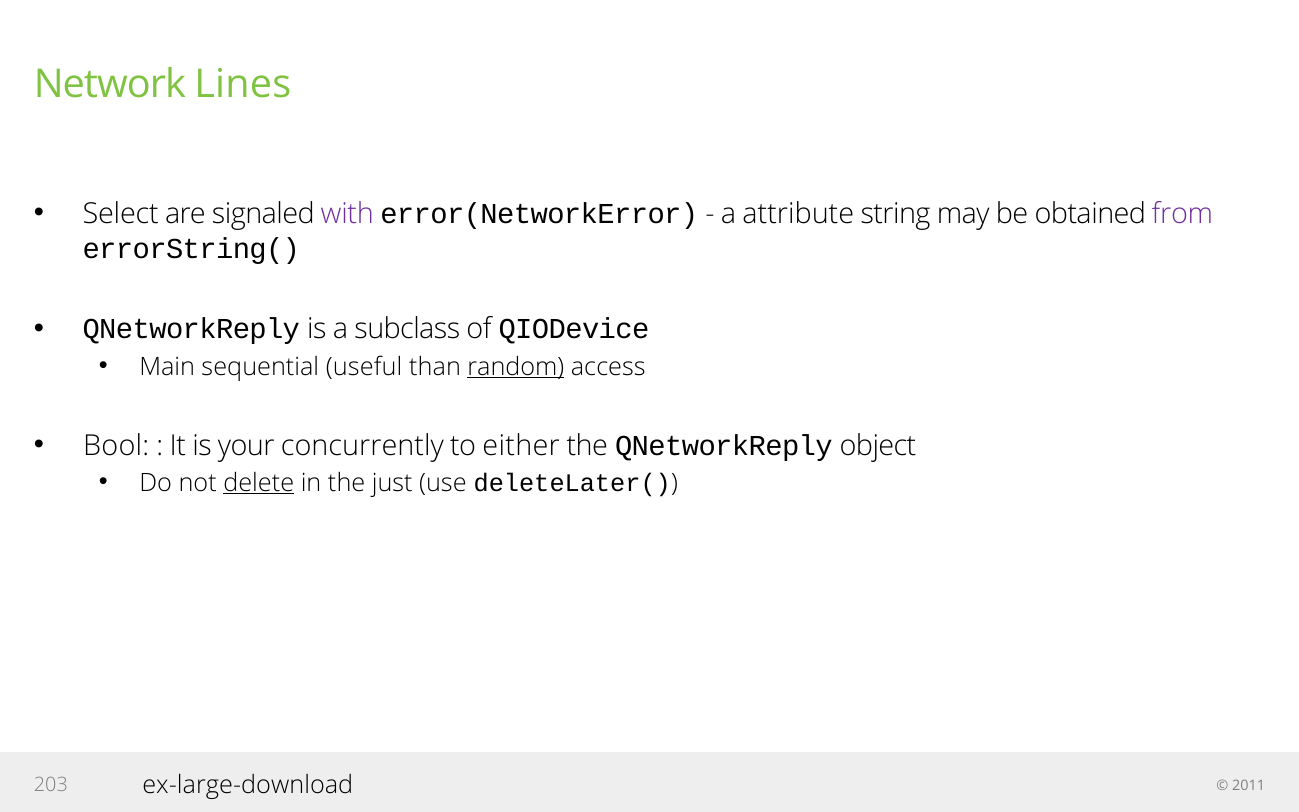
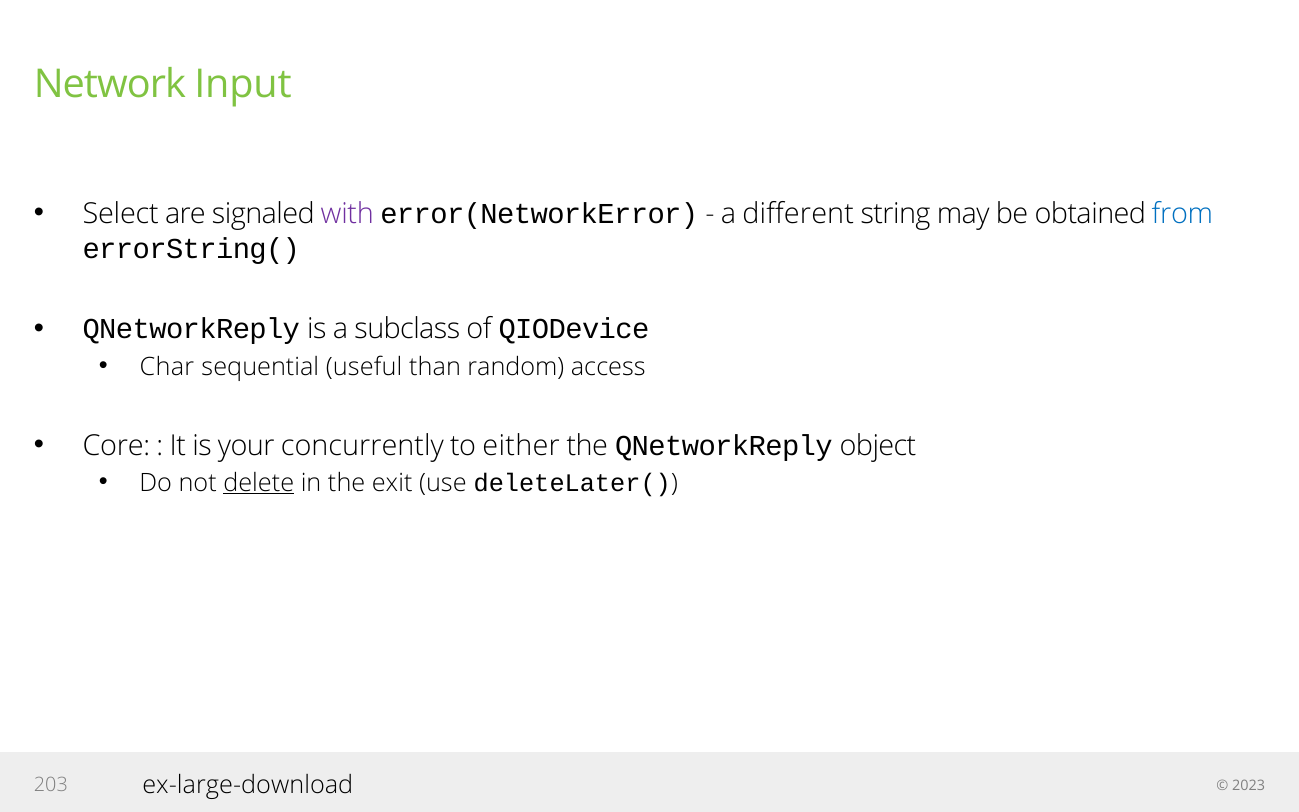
Lines: Lines -> Input (243, 84)
attribute: attribute -> different (798, 214)
from colour: purple -> blue (1182, 214)
Main: Main -> Char (167, 367)
random underline: present -> none (516, 367)
Bool: Bool -> Core (116, 445)
just: just -> exit (392, 483)
2011: 2011 -> 2023 (1249, 786)
